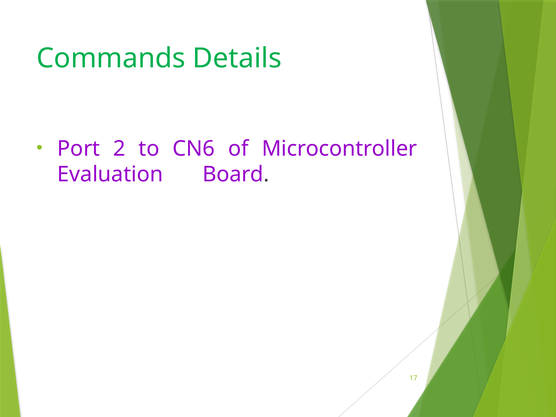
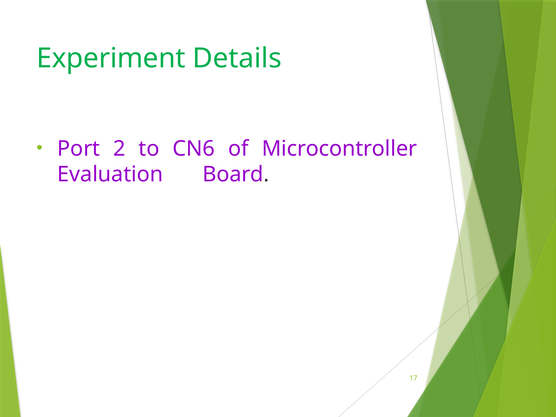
Commands: Commands -> Experiment (111, 58)
